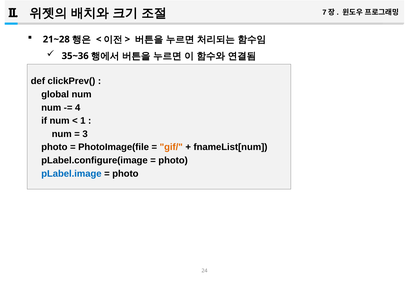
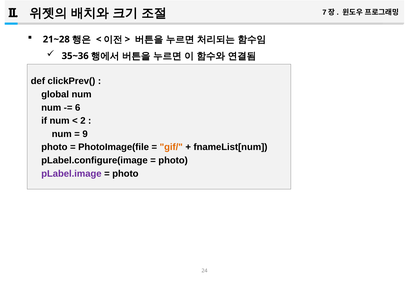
4: 4 -> 6 (78, 108)
1: 1 -> 2 (83, 121)
3: 3 -> 9 (85, 134)
pLabel.image colour: blue -> purple (71, 174)
